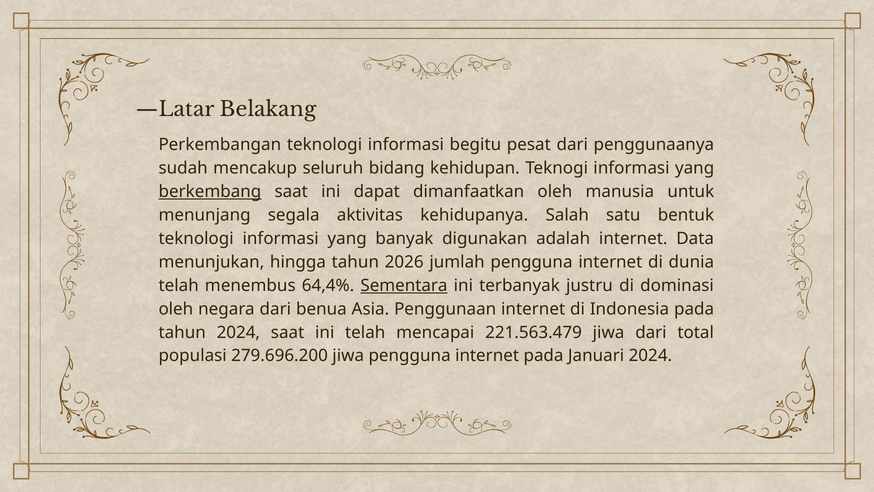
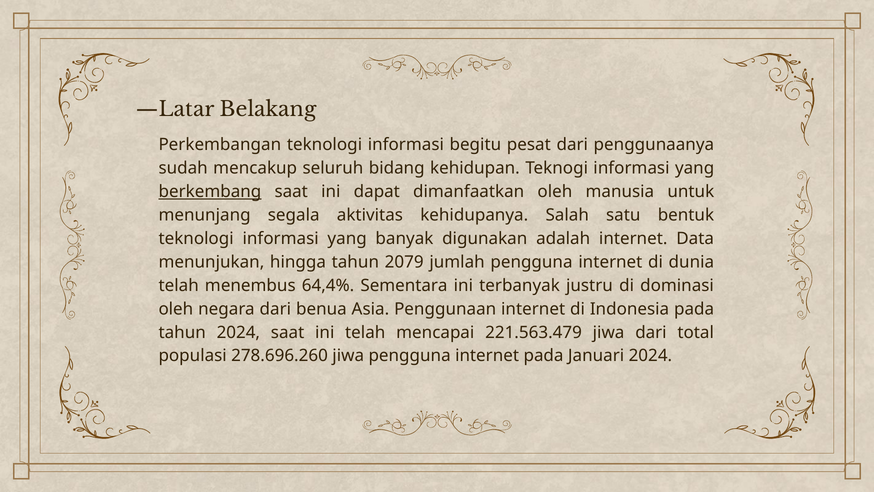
2026: 2026 -> 2079 (404, 262)
Sementara underline: present -> none (404, 285)
279.696.200: 279.696.200 -> 278.696.260 (280, 356)
